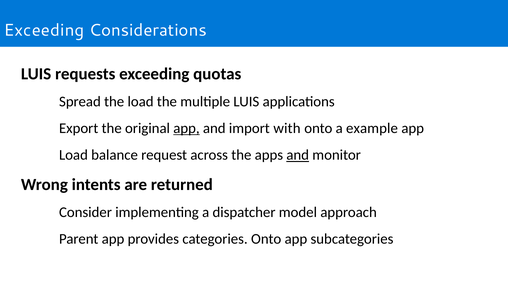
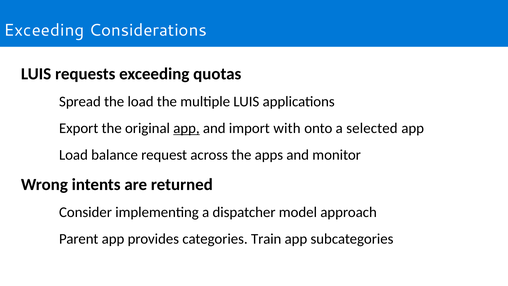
example: example -> selected (372, 128)
and underline: present -> none (298, 155)
categories Onto: Onto -> Train (266, 239)
